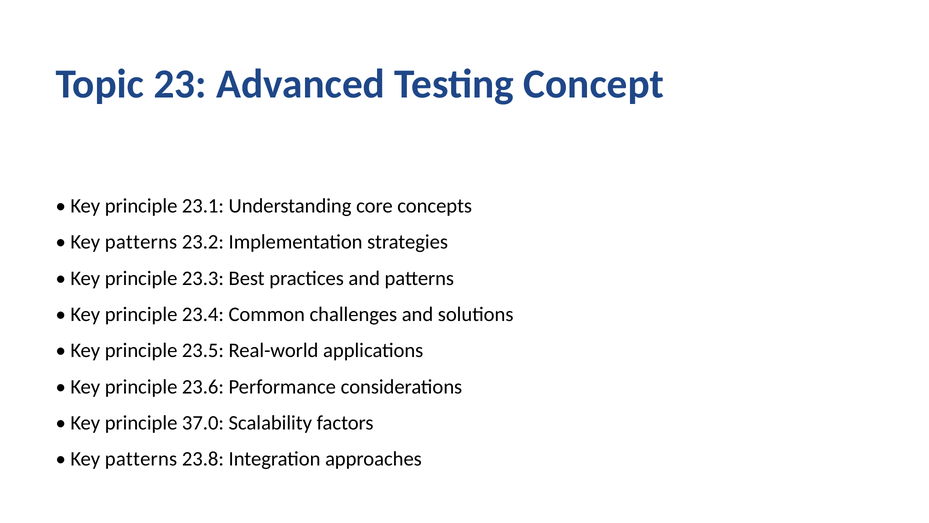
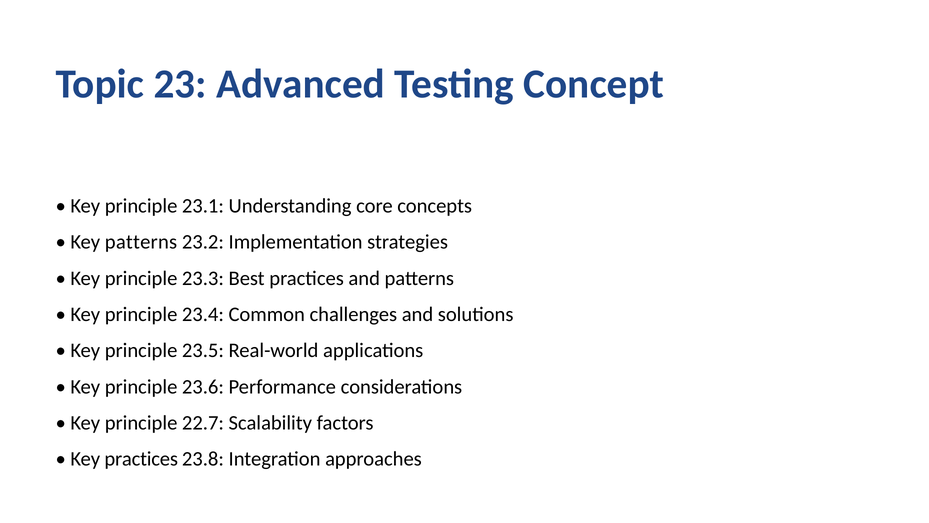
37.0: 37.0 -> 22.7 (203, 423)
patterns: patterns -> practices (141, 459)
